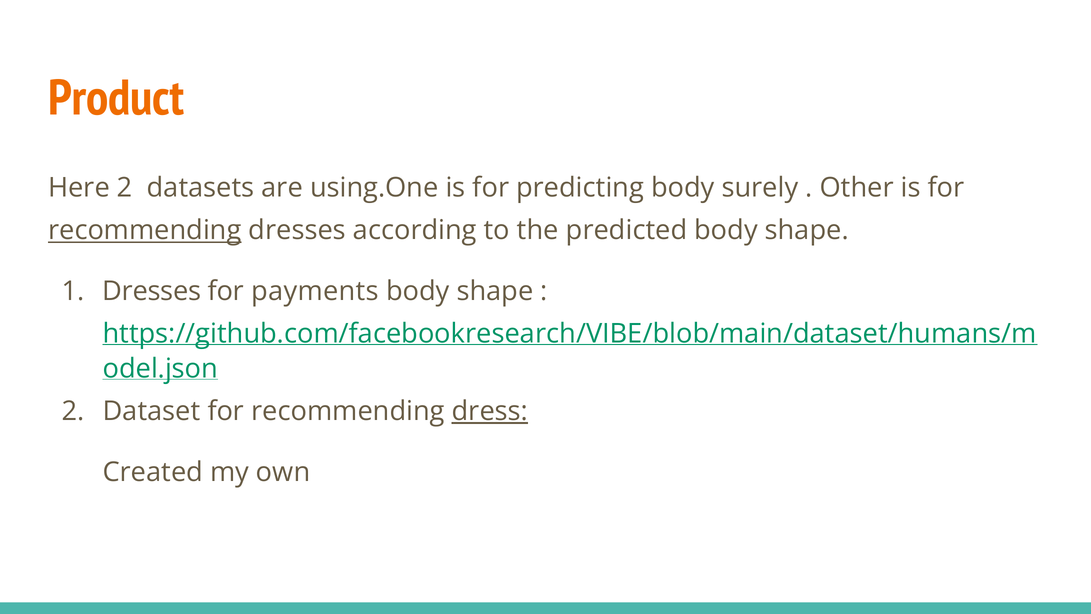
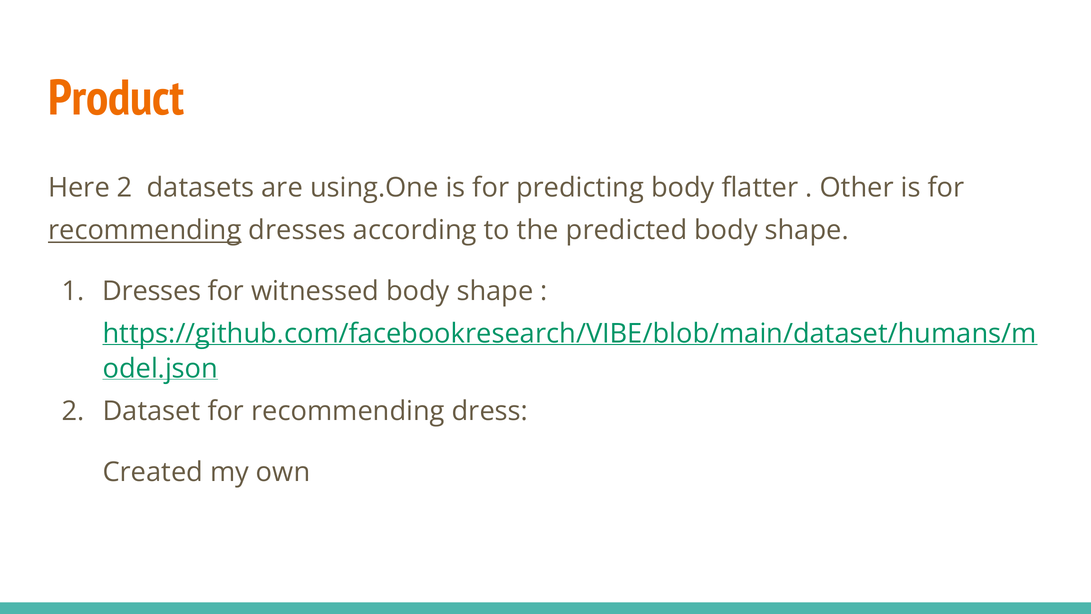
surely: surely -> flatter (760, 188)
payments: payments -> witnessed (315, 291)
dress underline: present -> none (490, 411)
